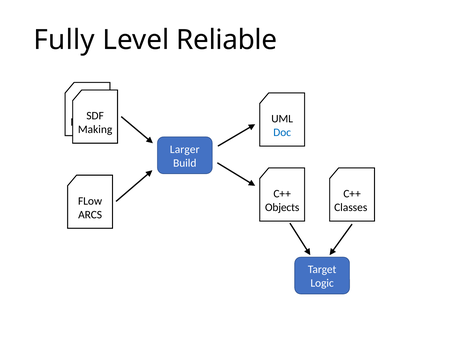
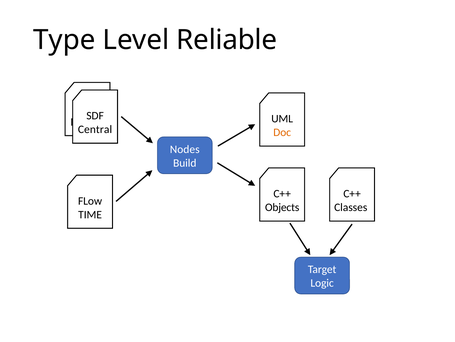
Fully: Fully -> Type (64, 40)
Making: Making -> Central (95, 129)
Doc colour: blue -> orange (282, 132)
Larger: Larger -> Nodes (185, 149)
ARCS: ARCS -> TIME (90, 214)
